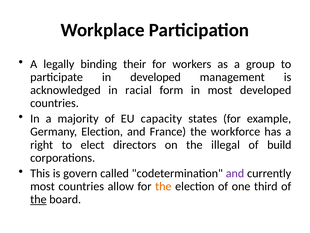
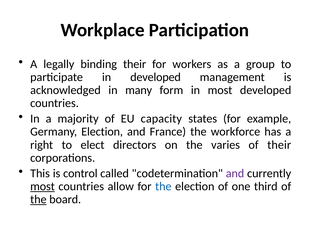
racial: racial -> many (139, 90)
illegal: illegal -> varies (226, 144)
of build: build -> their (279, 144)
govern: govern -> control (80, 173)
most underline: none -> present (43, 186)
the colour: orange -> blue (163, 186)
